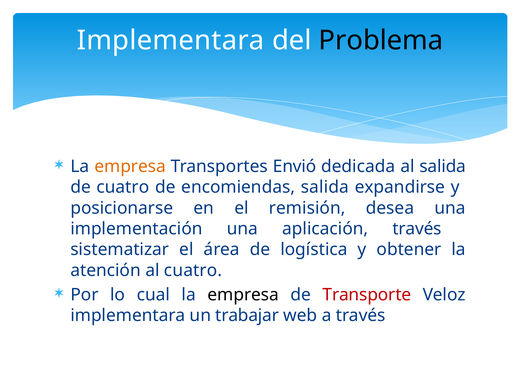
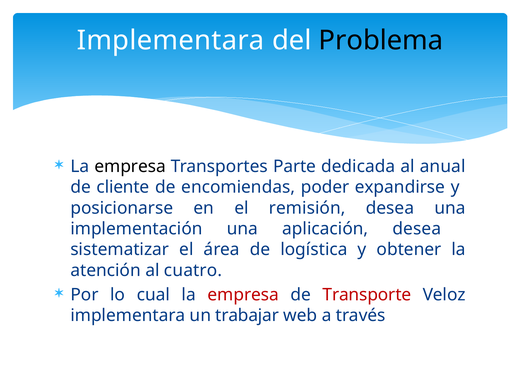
empresa colour: orange -> black (130, 166)
Envió: Envió -> Parte (295, 166)
al salida: salida -> anual (443, 166)
de cuatro: cuatro -> cliente (123, 187)
encomiendas salida: salida -> poder (325, 187)
aplicación través: través -> desea (417, 229)
empresa colour: black -> red (243, 295)
